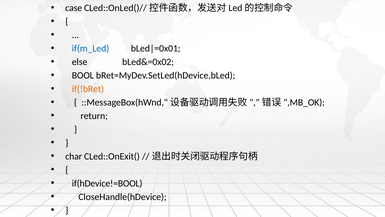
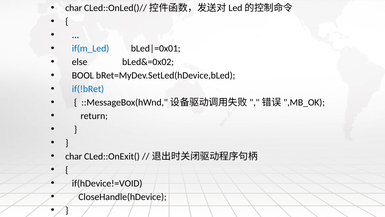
case: case -> char (74, 8)
if(!bRet colour: orange -> blue (88, 89)
if(hDevice!=BOOL: if(hDevice!=BOOL -> if(hDevice!=VOID (107, 183)
